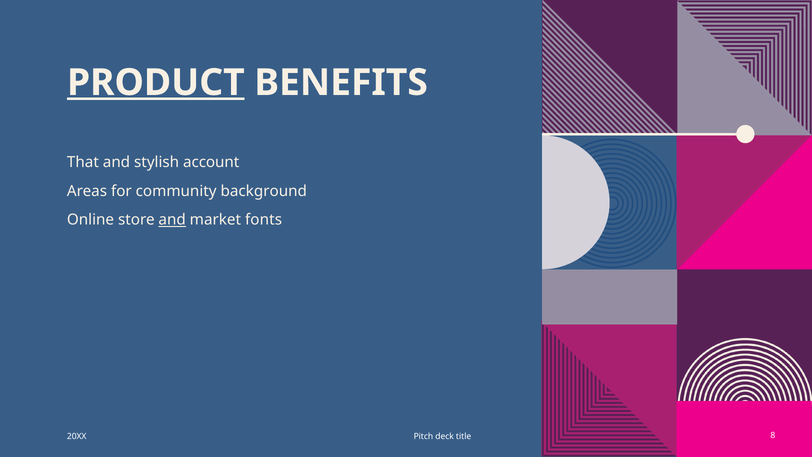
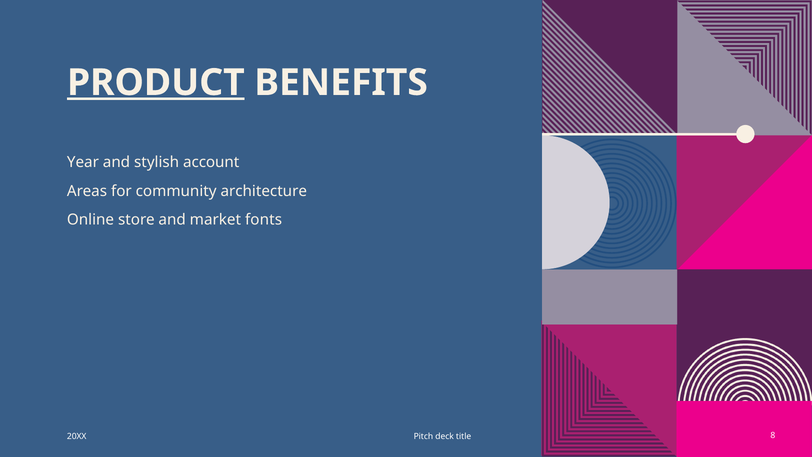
That: That -> Year (83, 162)
background: background -> architecture (264, 191)
and underline: present -> none (172, 220)
